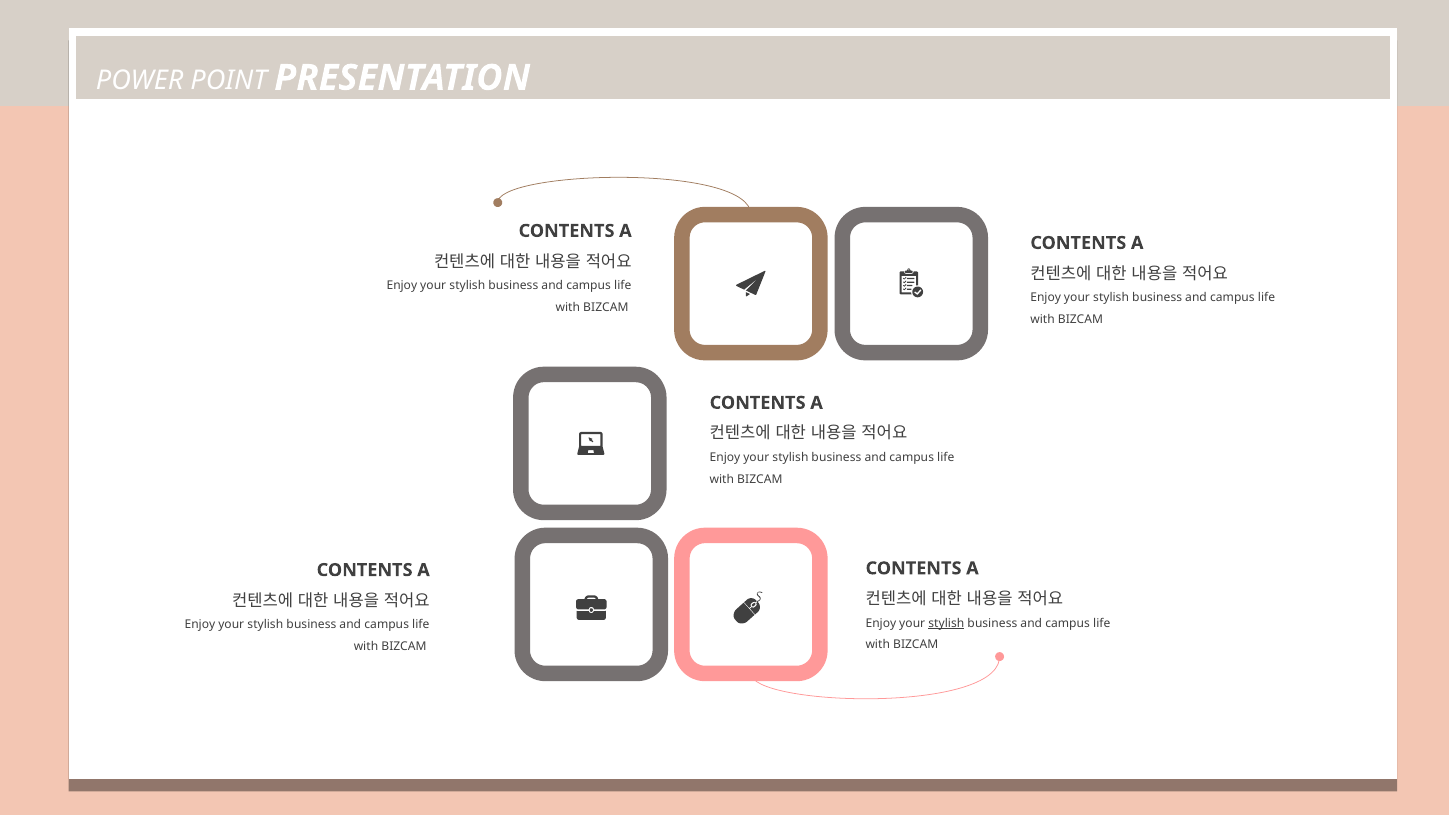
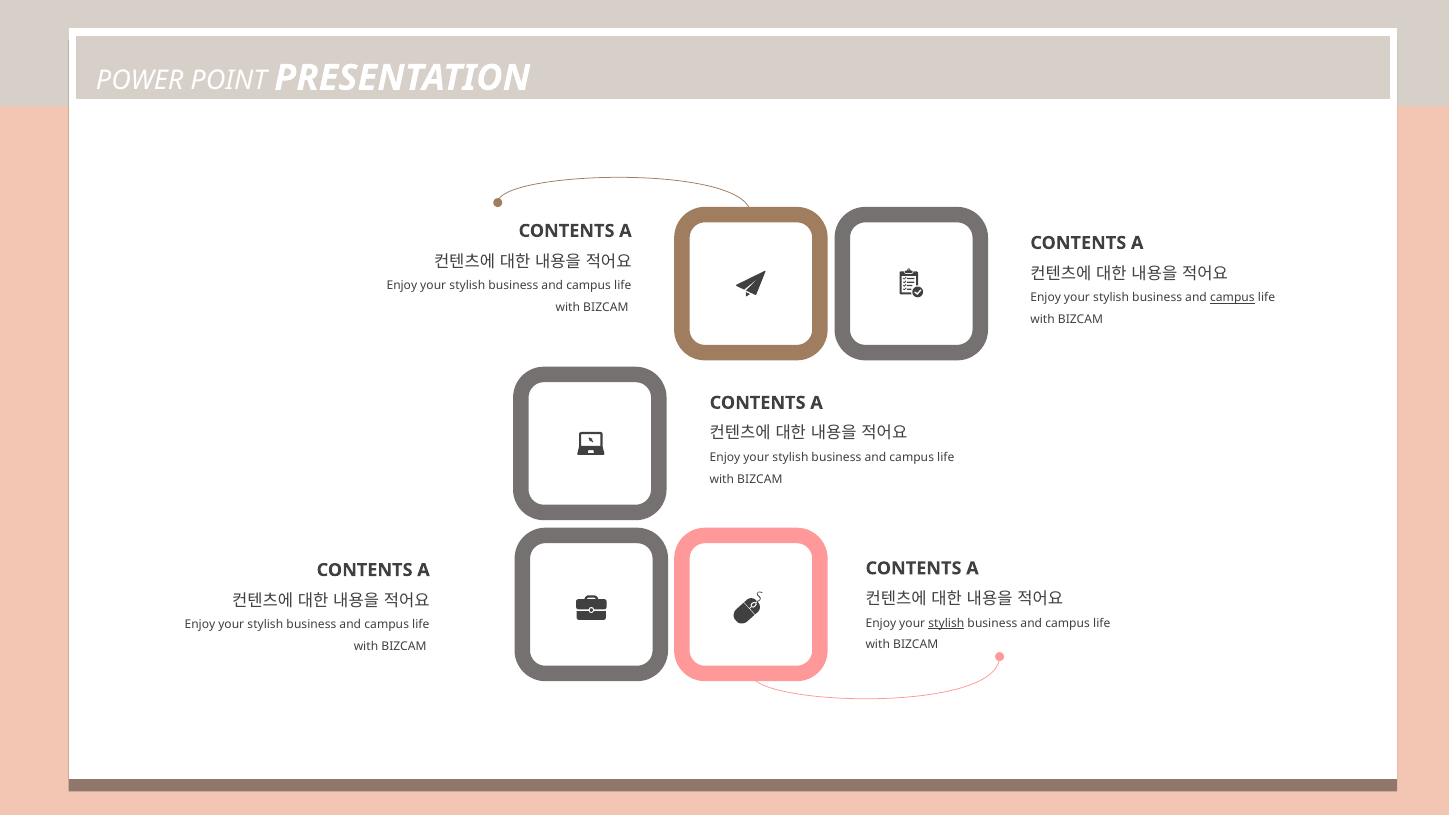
campus underline: none -> present (1232, 298)
